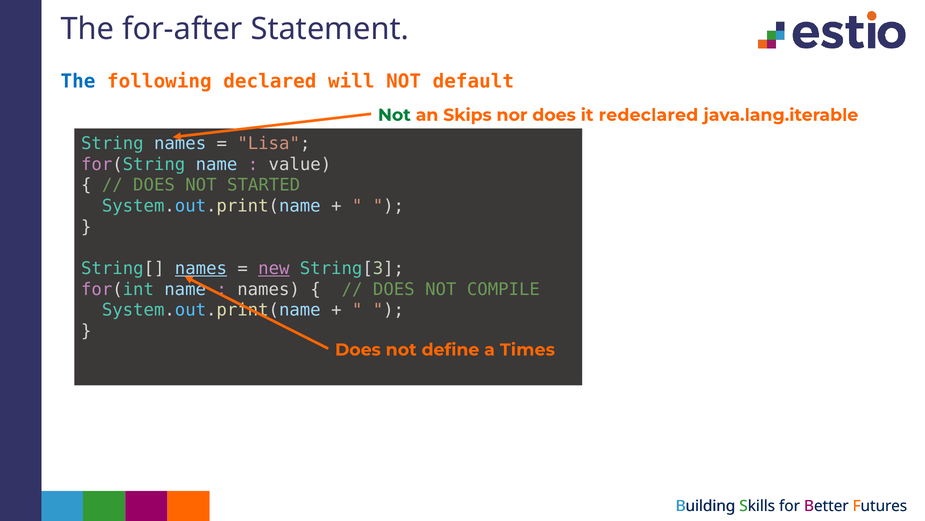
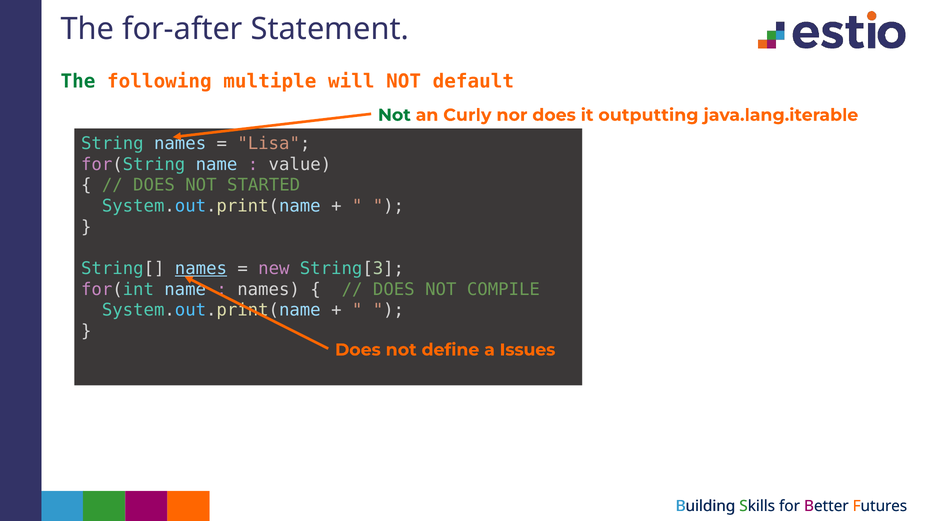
The colour: blue -> green (78, 81)
declared: declared -> multiple (270, 81)
Skips: Skips -> Curly (467, 115)
redeclared: redeclared -> outputting (648, 115)
new underline: present -> none (274, 268)
Times: Times -> Issues (528, 349)
